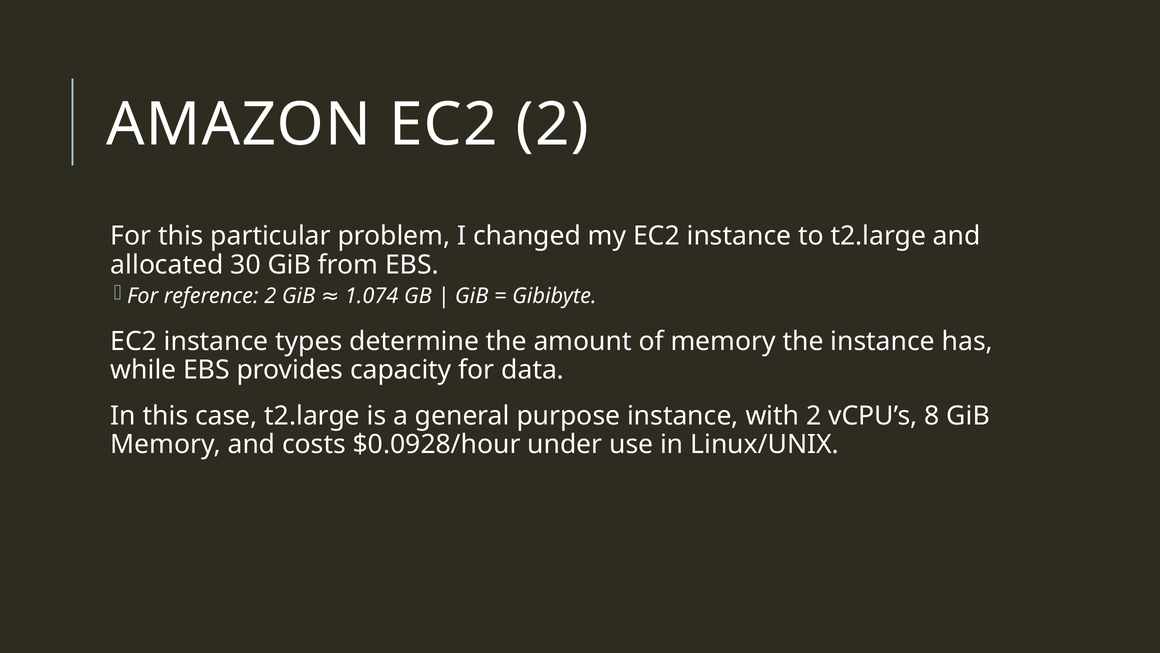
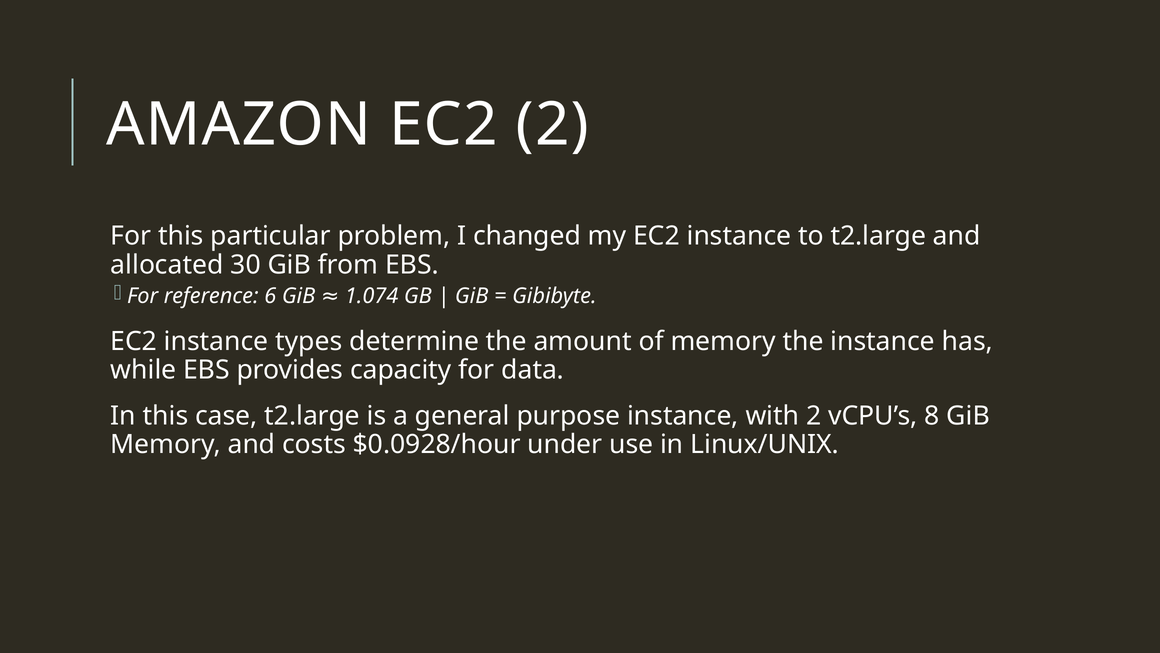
reference 2: 2 -> 6 (270, 296)
